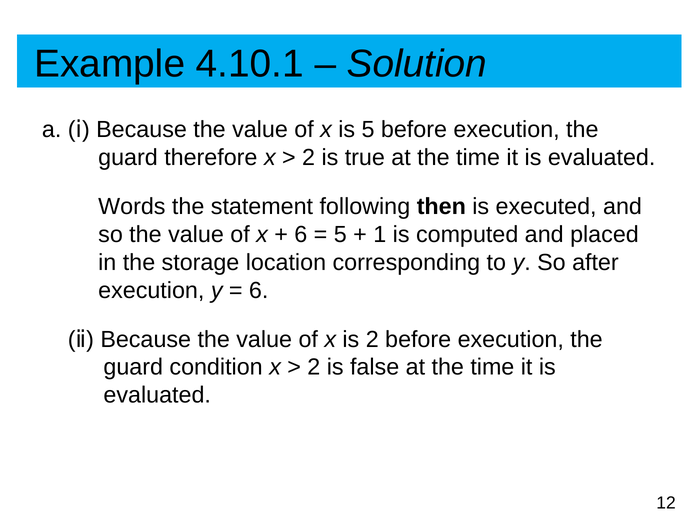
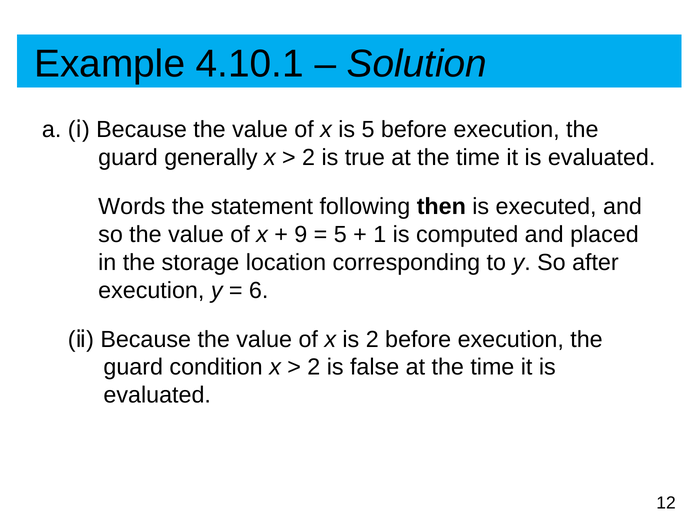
therefore: therefore -> generally (211, 158)
6: 6 -> 9 (301, 235)
